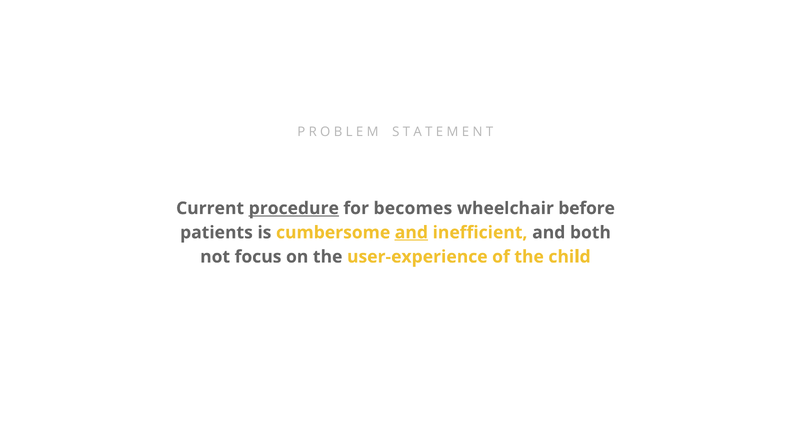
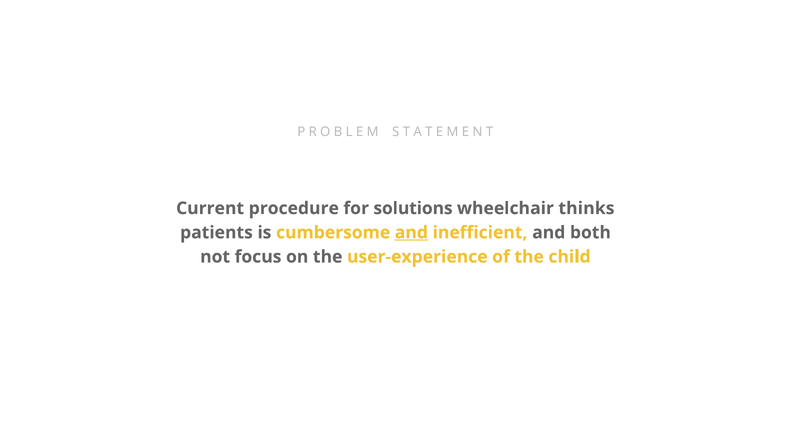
procedure underline: present -> none (294, 208)
becomes: becomes -> solutions (413, 208)
before: before -> thinks (586, 208)
